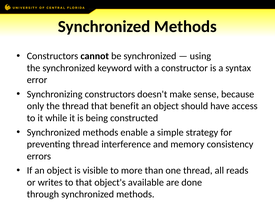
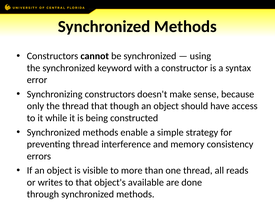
benefit: benefit -> though (124, 106)
